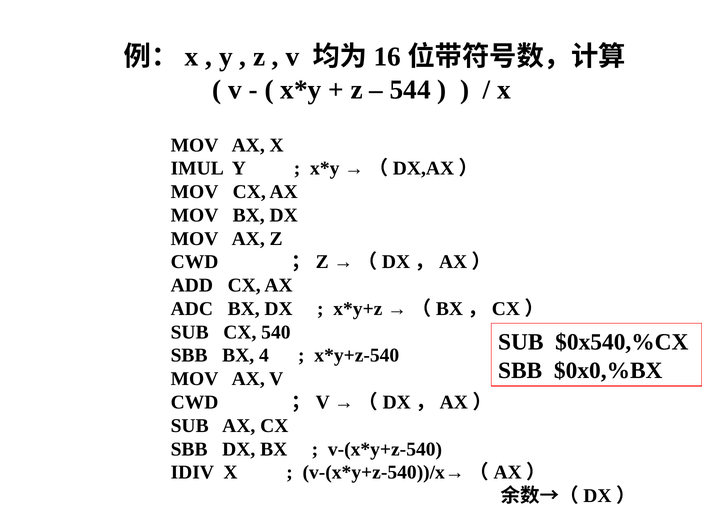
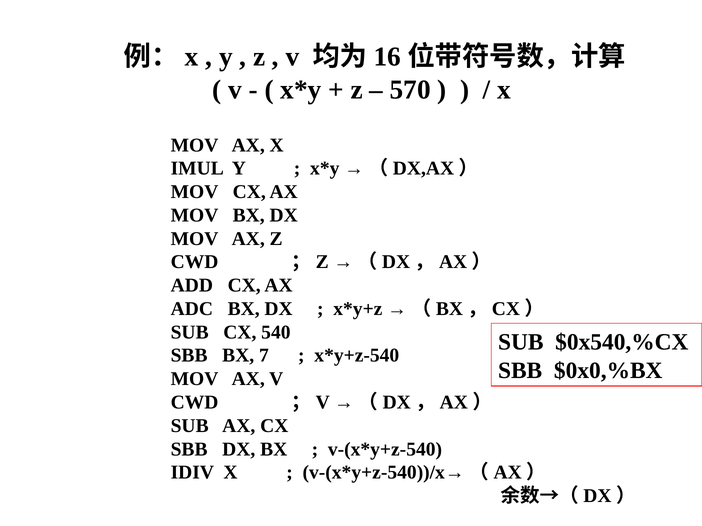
544: 544 -> 570 (410, 90)
4: 4 -> 7 (264, 356)
